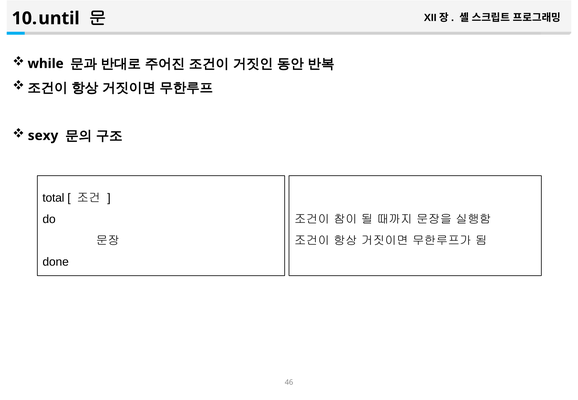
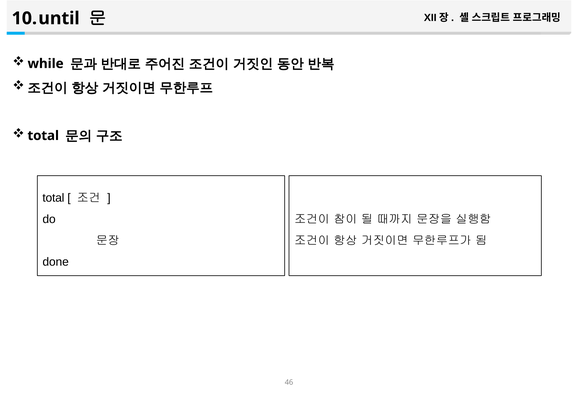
sexy: sexy -> total (43, 136)
